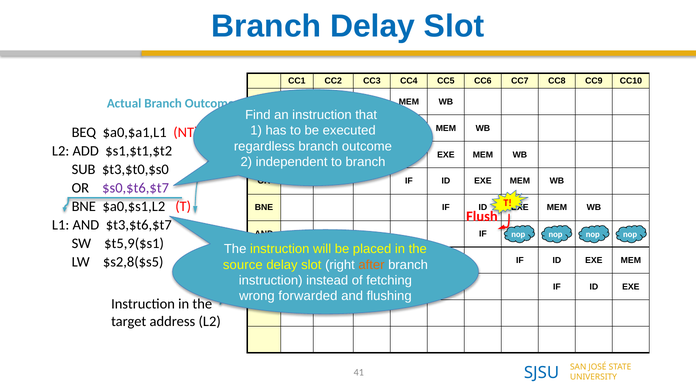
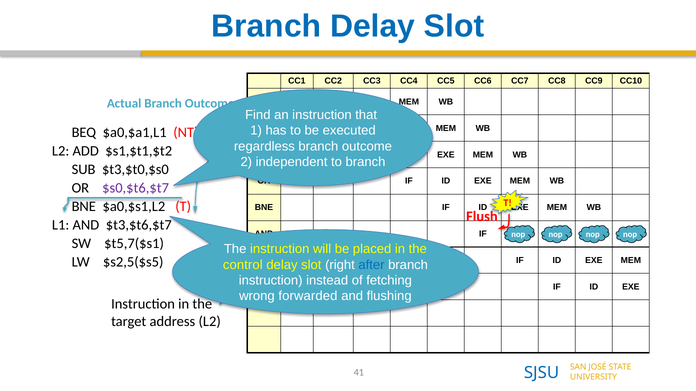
$t5,9($s1: $t5,9($s1 -> $t5,7($s1 (134, 244)
$s2,8($s5: $s2,8($s5 -> $s2,5($s5 (133, 262)
source: source -> control (243, 265)
after colour: orange -> blue (371, 265)
